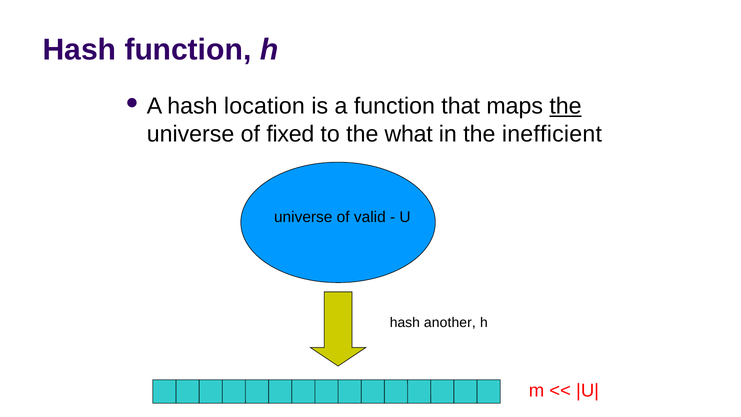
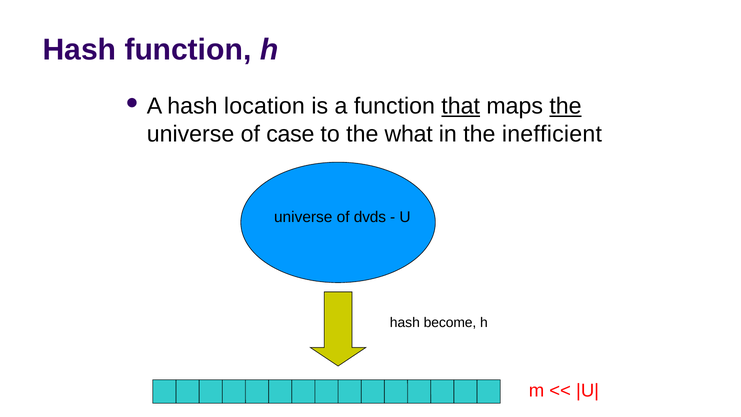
that underline: none -> present (461, 106)
fixed: fixed -> case (290, 134)
valid: valid -> dvds (370, 217)
another: another -> become (450, 322)
